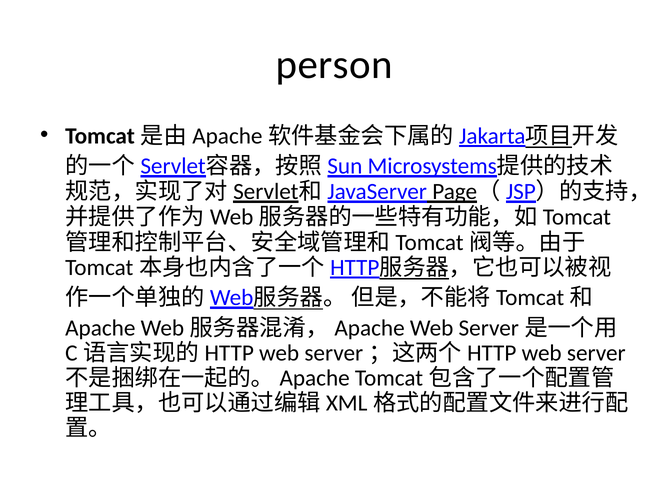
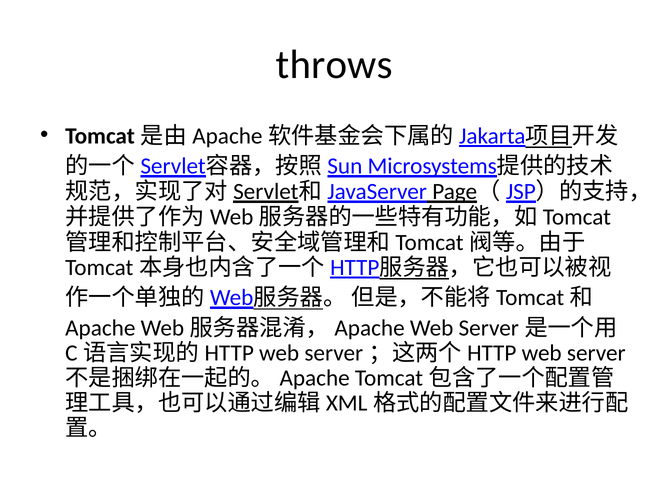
person: person -> throws (334, 65)
